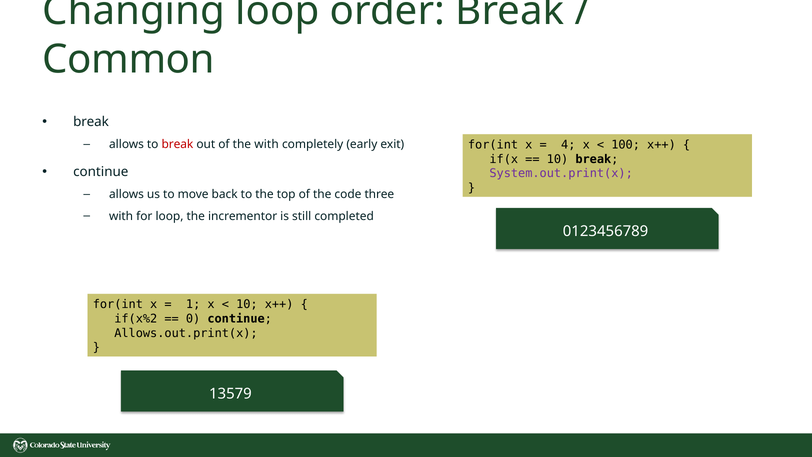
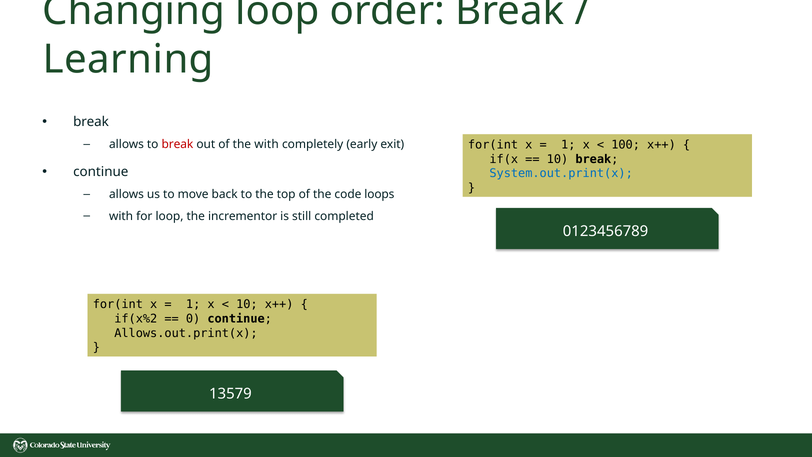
Common: Common -> Learning (128, 59)
4: 4 -> 1 (568, 145)
System.out.print(x colour: purple -> blue (561, 173)
three: three -> loops (379, 194)
